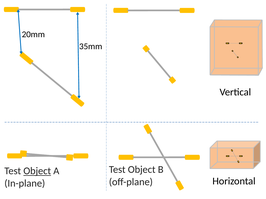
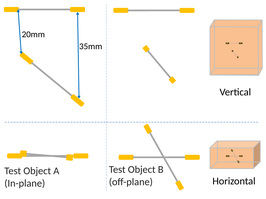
Object underline: present -> none (37, 171)
